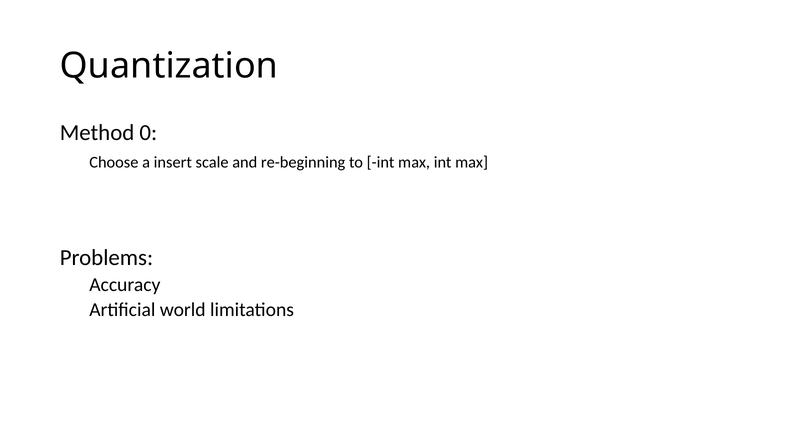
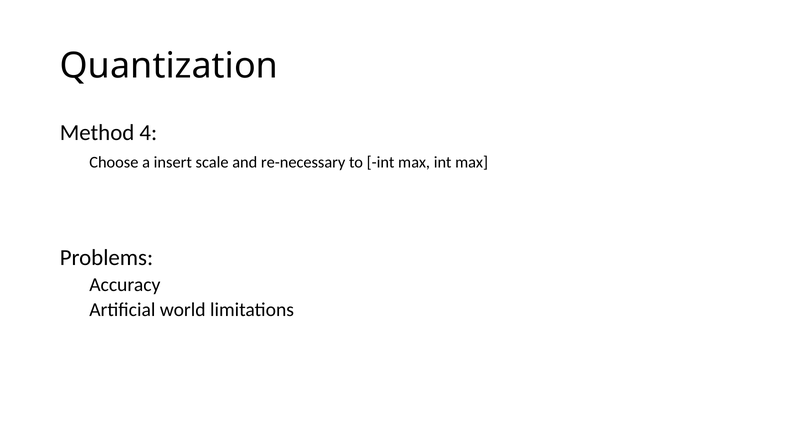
0: 0 -> 4 (148, 133)
re-beginning: re-beginning -> re-necessary (303, 162)
